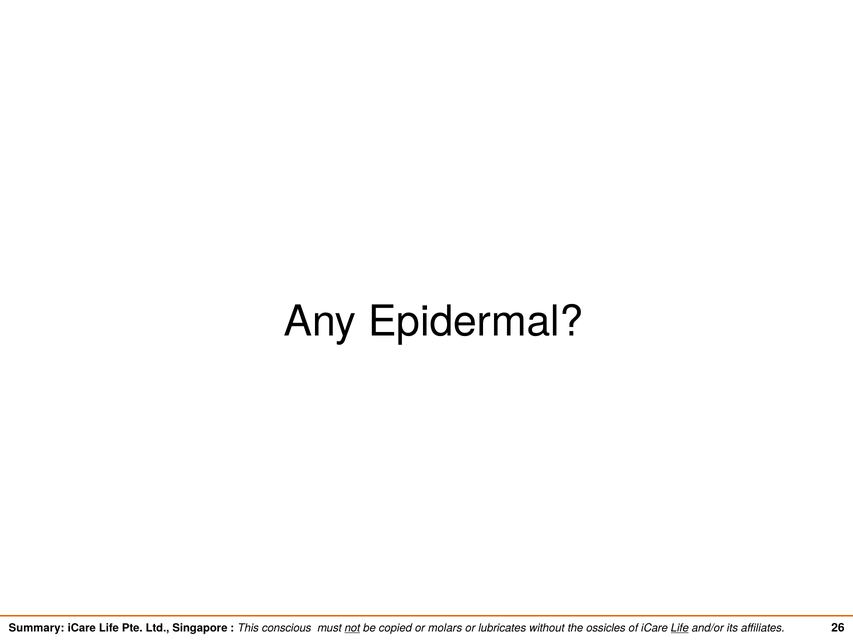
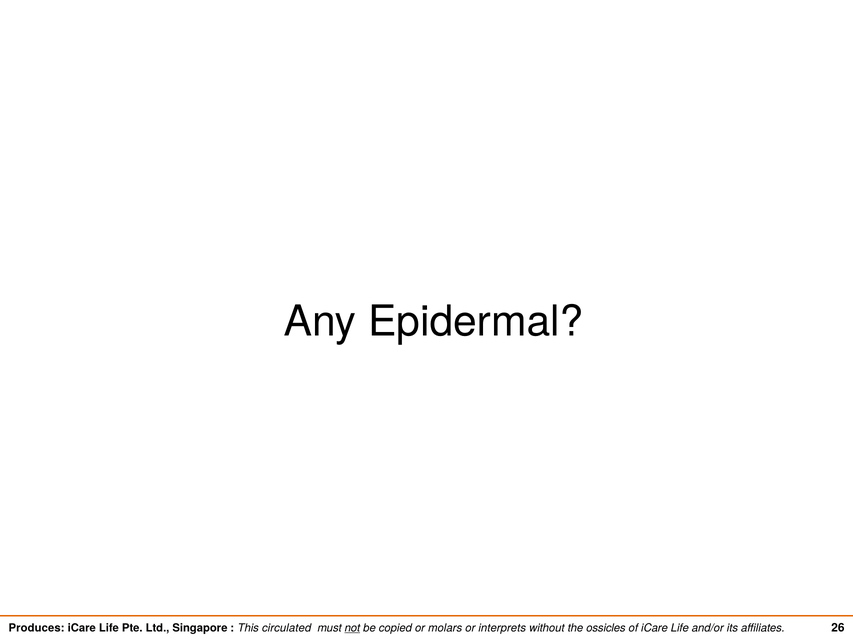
Summary: Summary -> Produces (37, 628)
conscious: conscious -> circulated (287, 628)
lubricates: lubricates -> interprets (502, 628)
Life underline: present -> none (680, 628)
